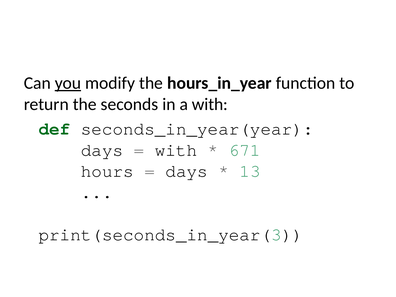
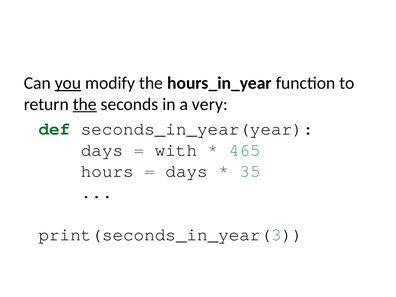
the underline: none -> present (85, 104)
a with: with -> very (210, 104)
671: 671 -> 465 (245, 150)
13: 13 -> 35 (250, 171)
